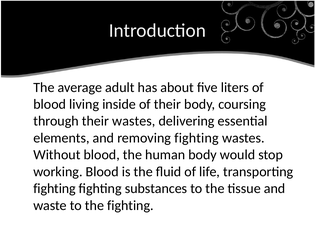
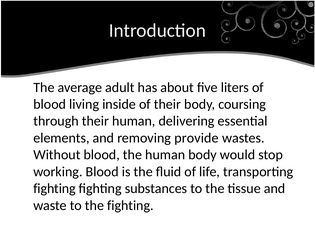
their wastes: wastes -> human (134, 121)
removing fighting: fighting -> provide (197, 138)
